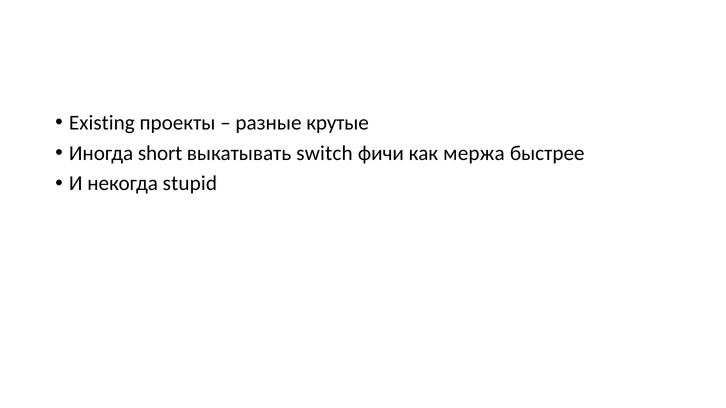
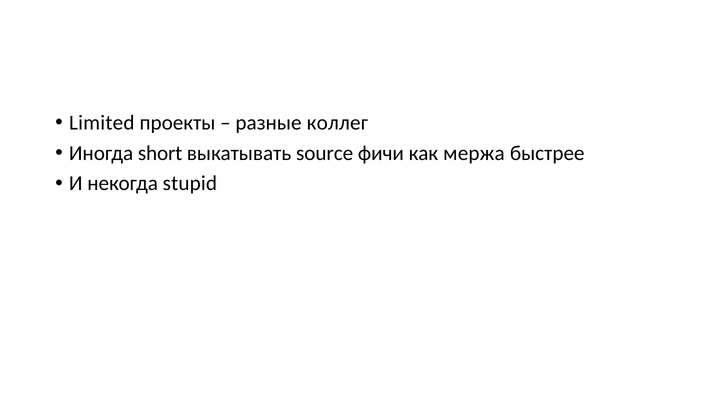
Existing: Existing -> Limited (102, 123)
крутые: крутые -> коллег (337, 123)
switch: switch -> source (325, 153)
